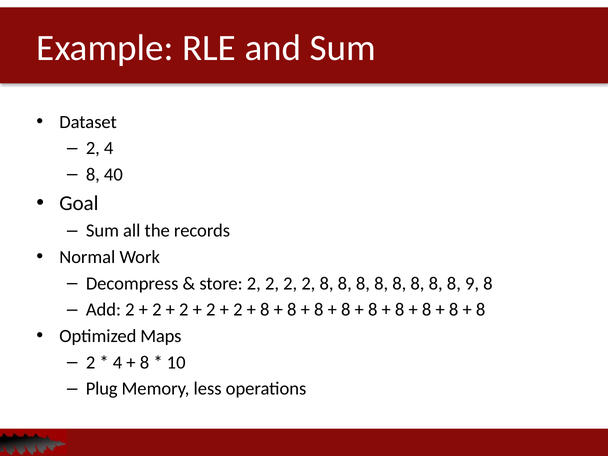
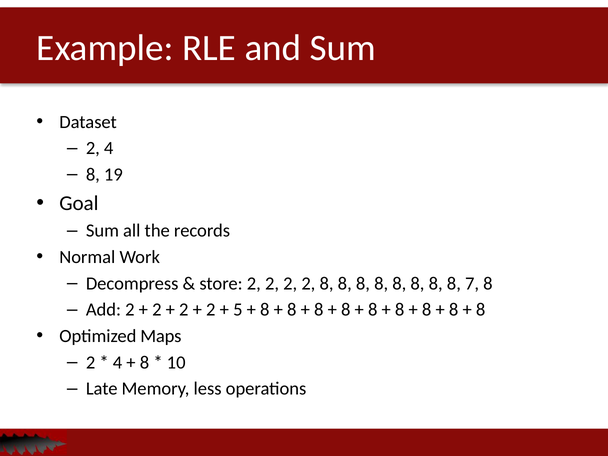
40: 40 -> 19 (113, 175)
9: 9 -> 7 (472, 283)
2: 2 -> 5 (238, 310)
Plug: Plug -> Late (102, 389)
